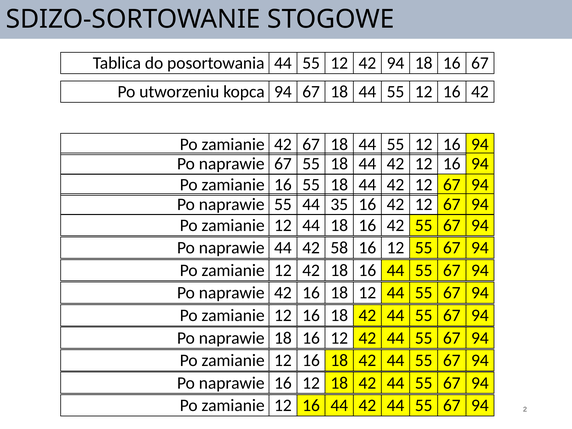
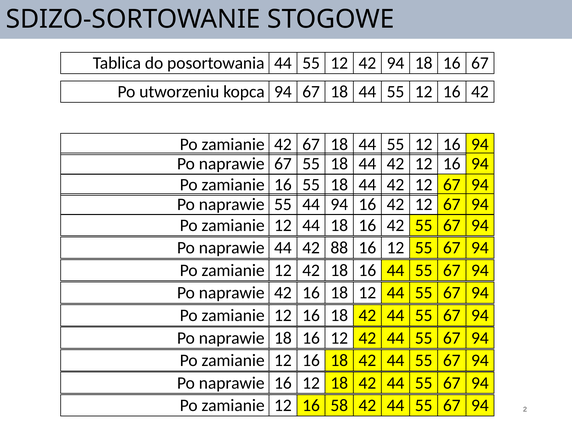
44 35: 35 -> 94 (339, 204)
58: 58 -> 88 (339, 248)
12 16 44: 44 -> 58 (339, 406)
